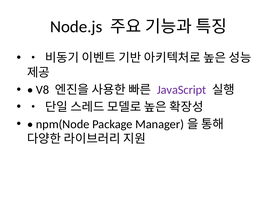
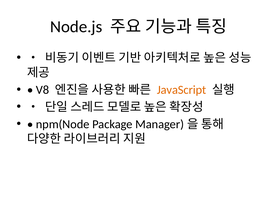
JavaScript colour: purple -> orange (182, 90)
